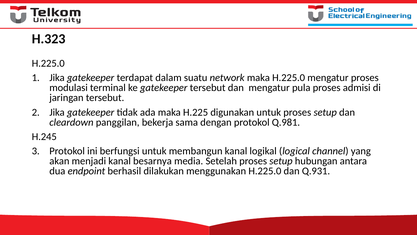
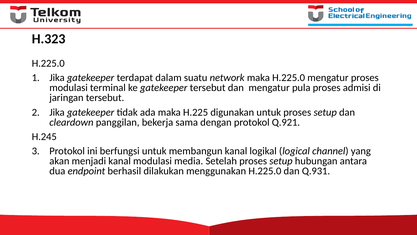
Q.981: Q.981 -> Q.921 (286, 122)
kanal besarnya: besarnya -> modulasi (152, 161)
